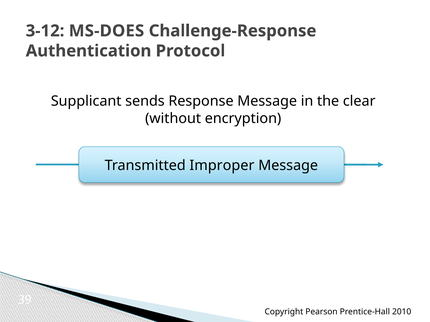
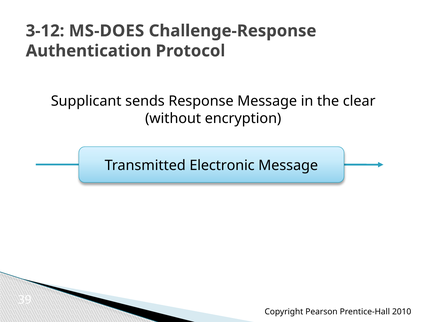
Improper: Improper -> Electronic (222, 166)
